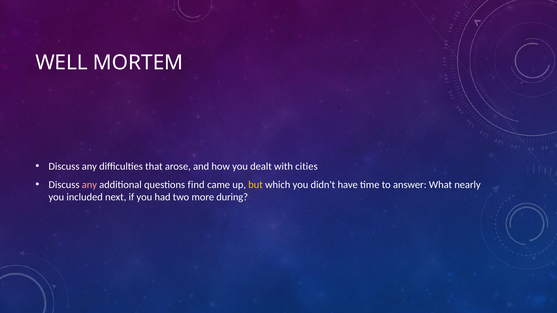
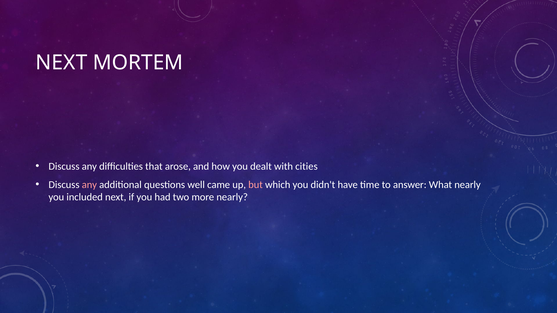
WELL: WELL -> NEXT (61, 63)
find: find -> well (196, 185)
but colour: yellow -> pink (256, 185)
more during: during -> nearly (232, 197)
